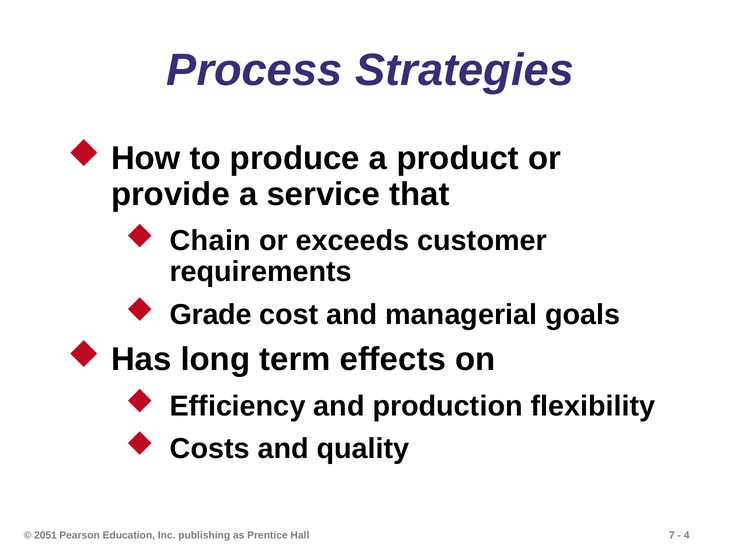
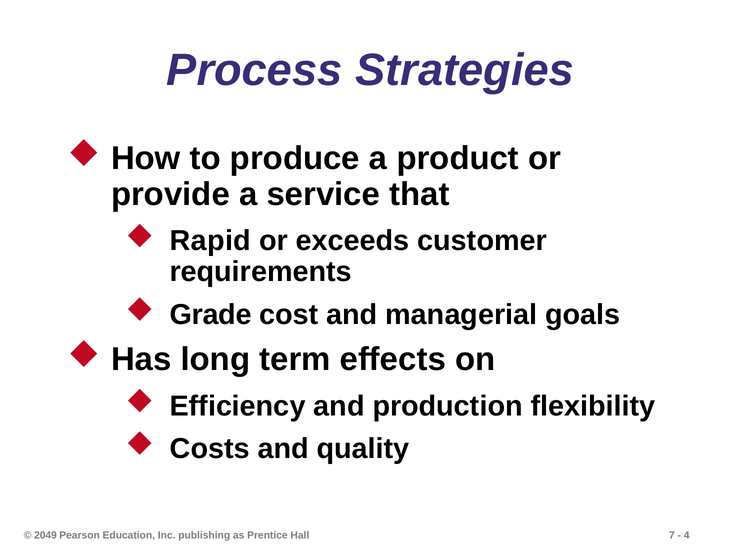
Chain: Chain -> Rapid (210, 241)
2051: 2051 -> 2049 (45, 535)
